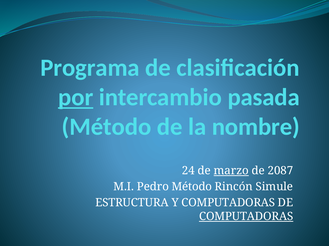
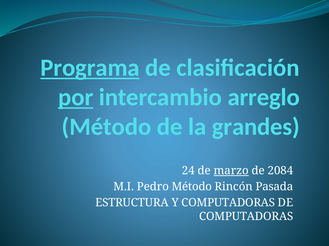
Programa underline: none -> present (90, 68)
pasada: pasada -> arreglo (264, 98)
nombre: nombre -> grandes (256, 127)
2087: 2087 -> 2084 (280, 171)
Simule: Simule -> Pasada (274, 187)
COMPUTADORAS underline: present -> none (246, 217)
